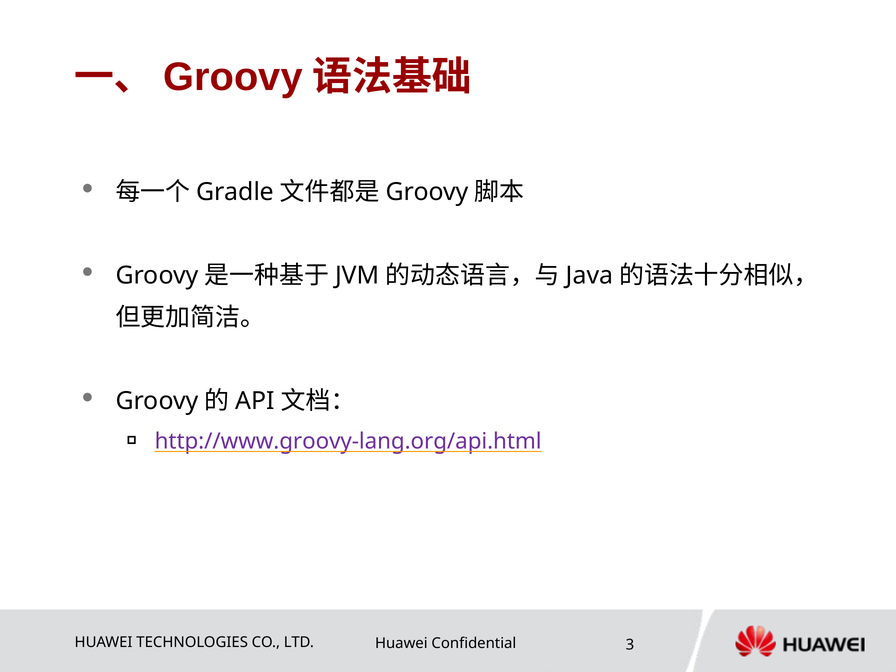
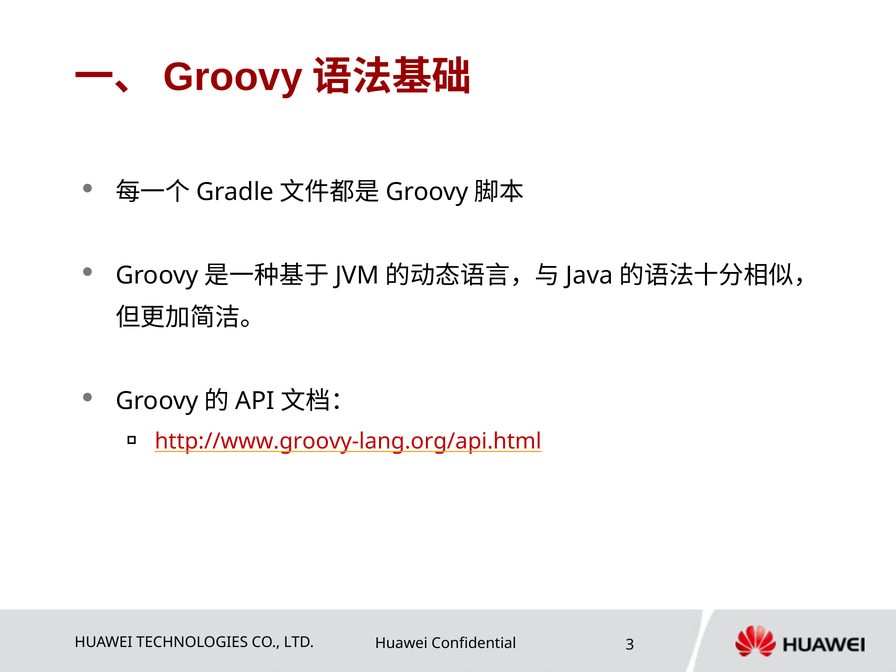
http://www.groovy-lang.org/api.html colour: purple -> red (348, 441)
